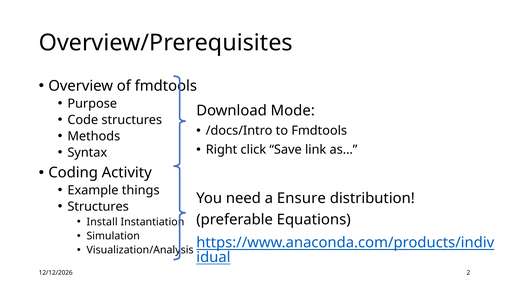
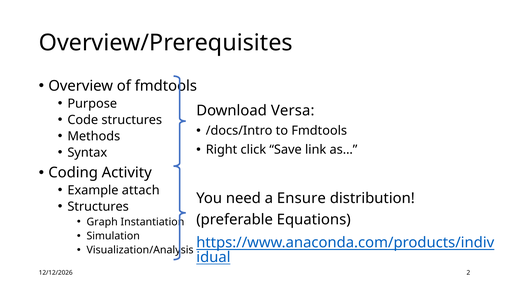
Mode: Mode -> Versa (293, 111)
things: things -> attach (141, 190)
Install: Install -> Graph (102, 222)
